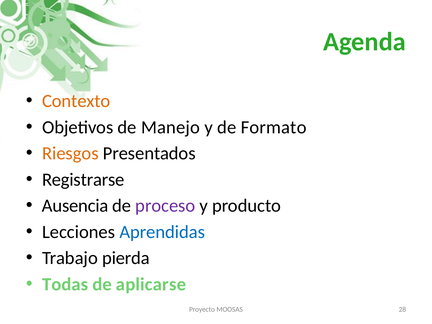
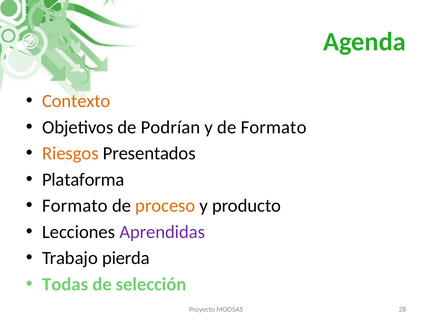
Manejo: Manejo -> Podrían (171, 127)
Registrarse: Registrarse -> Plataforma (83, 180)
Ausencia: Ausencia -> Formato (75, 206)
proceso colour: purple -> orange (165, 206)
Aprendidas colour: blue -> purple (162, 232)
aplicarse: aplicarse -> selección (151, 284)
